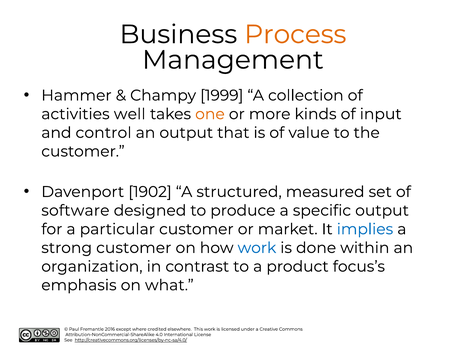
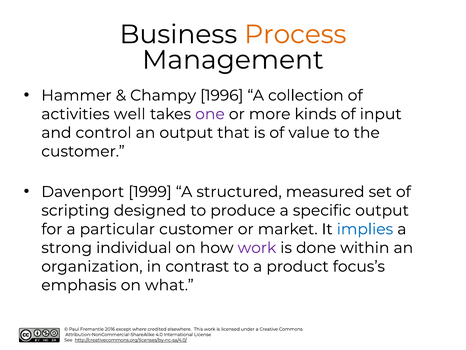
1999: 1999 -> 1996 (222, 95)
one colour: orange -> purple (210, 114)
1902: 1902 -> 1999 (150, 192)
software: software -> scripting (75, 210)
strong customer: customer -> individual (134, 247)
work colour: blue -> purple (257, 247)
